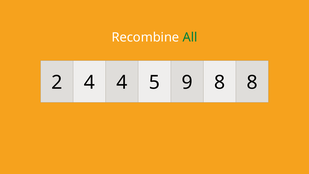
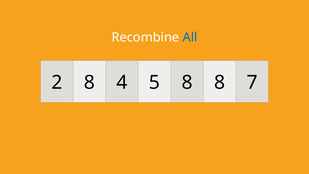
All colour: green -> blue (190, 37)
2 4: 4 -> 8 (89, 82)
5 9: 9 -> 8 (187, 82)
8 8: 8 -> 7 (252, 82)
